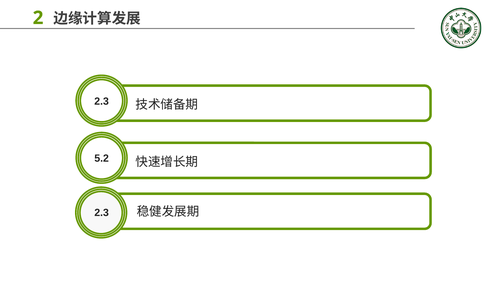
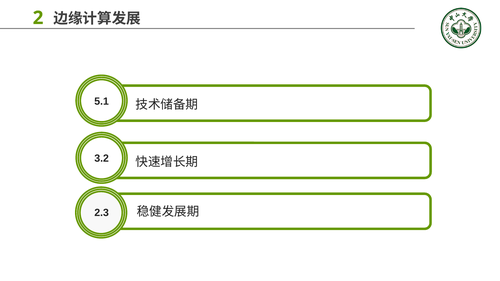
2.3: 2.3 -> 5.1 (102, 101)
5.2: 5.2 -> 3.2 (102, 159)
